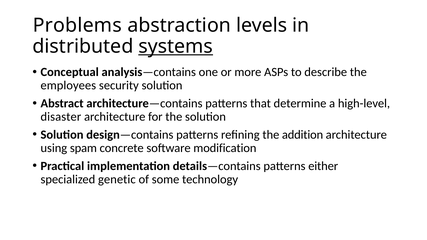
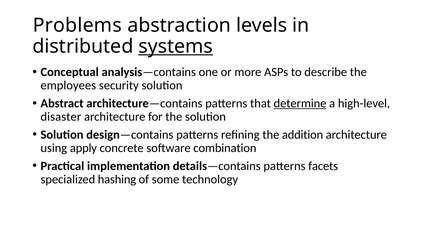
determine underline: none -> present (300, 103)
spam: spam -> apply (83, 148)
modification: modification -> combination (225, 148)
either: either -> facets (323, 166)
genetic: genetic -> hashing (117, 180)
